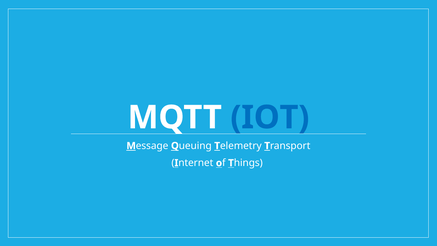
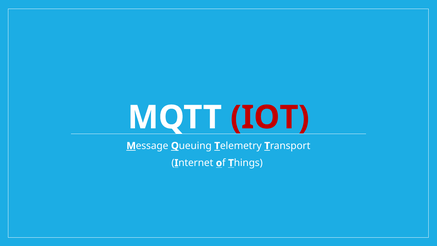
IOT colour: blue -> red (270, 117)
